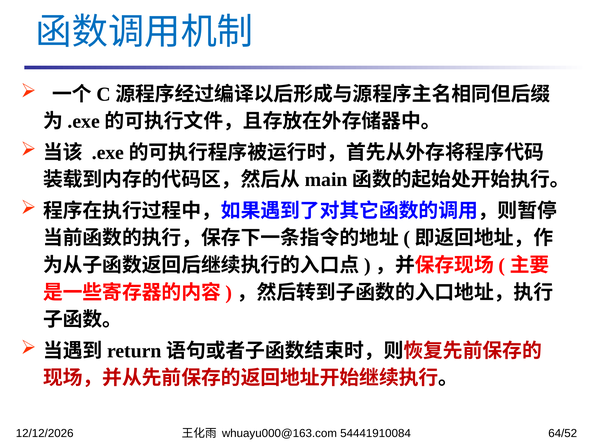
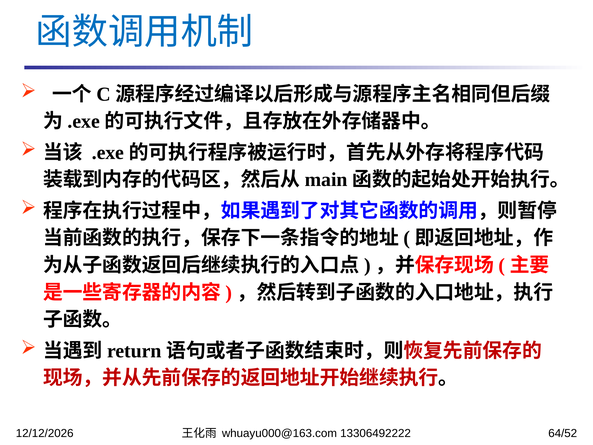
54441910084: 54441910084 -> 13306492222 (376, 433)
